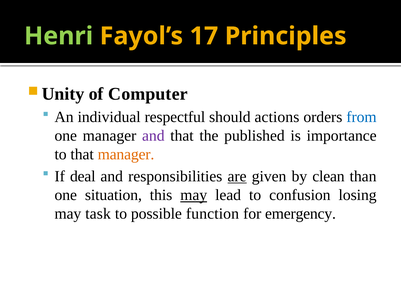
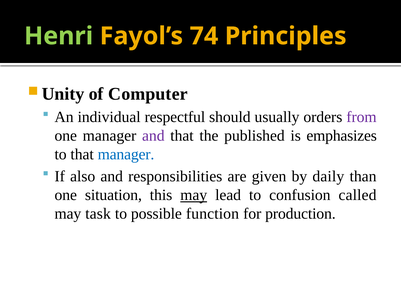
17: 17 -> 74 (204, 36)
actions: actions -> usually (277, 117)
from colour: blue -> purple (361, 117)
importance: importance -> emphasizes (342, 136)
manager colour: orange -> blue (126, 154)
deal: deal -> also (83, 176)
are underline: present -> none (237, 176)
clean: clean -> daily (328, 176)
losing: losing -> called (358, 195)
emergency: emergency -> production (300, 214)
